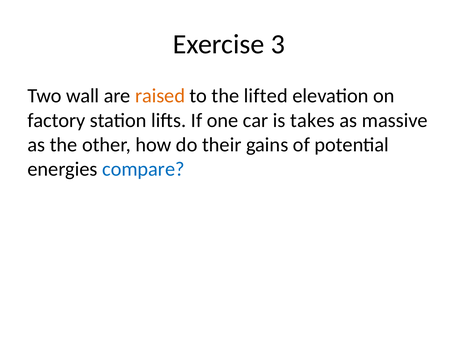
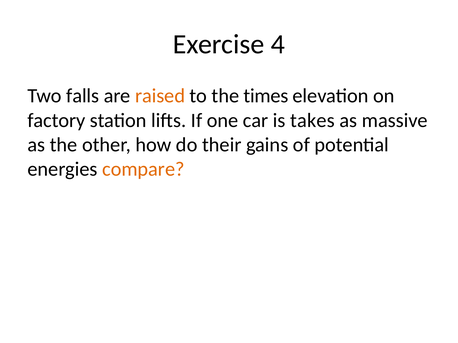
3: 3 -> 4 (278, 44)
wall: wall -> falls (83, 96)
lifted: lifted -> times (266, 96)
compare colour: blue -> orange (143, 169)
